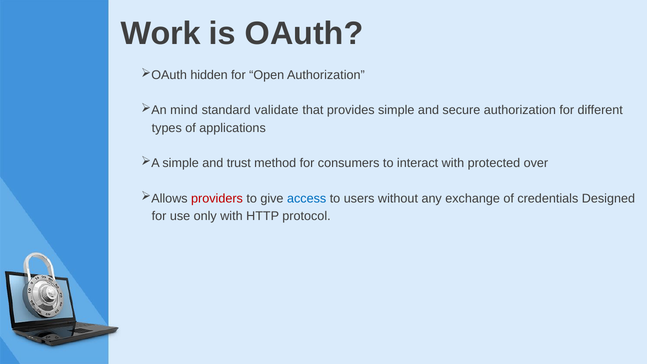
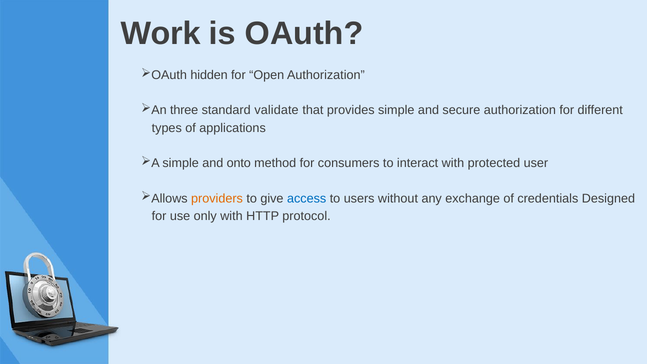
mind: mind -> three (184, 110)
trust: trust -> onto (239, 163)
over: over -> user (536, 163)
providers colour: red -> orange (217, 198)
